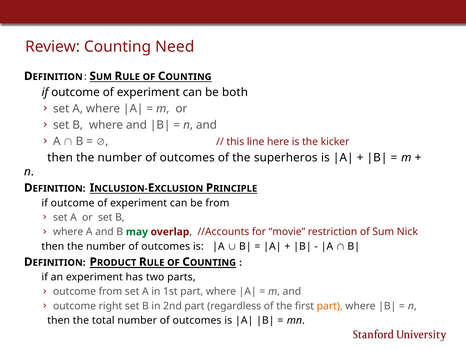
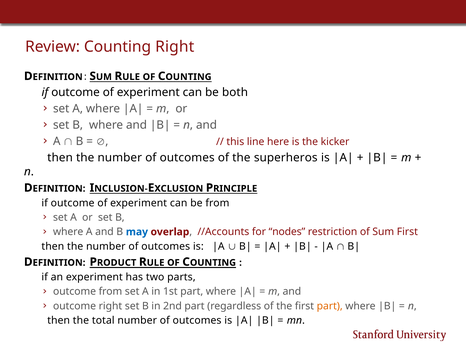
Counting Need: Need -> Right (175, 47)
may colour: green -> blue (137, 232)
movie: movie -> nodes (287, 232)
Sum Nick: Nick -> First (407, 232)
